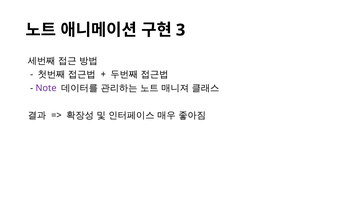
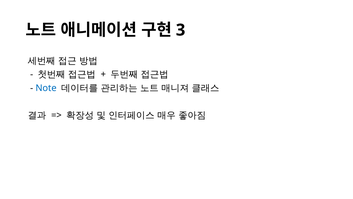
Note colour: purple -> blue (46, 88)
